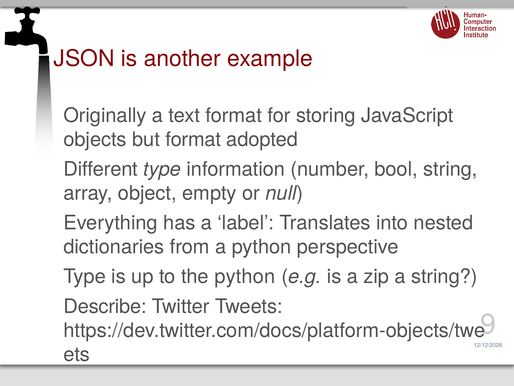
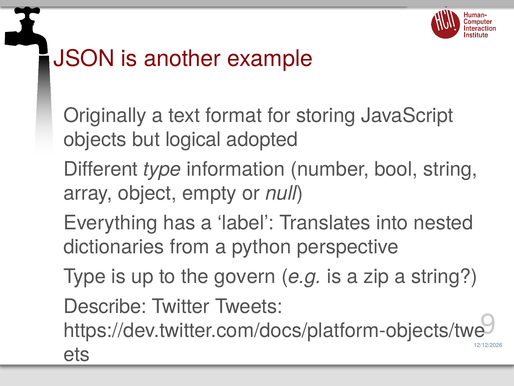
but format: format -> logical (193, 139)
the python: python -> govern (245, 276)
